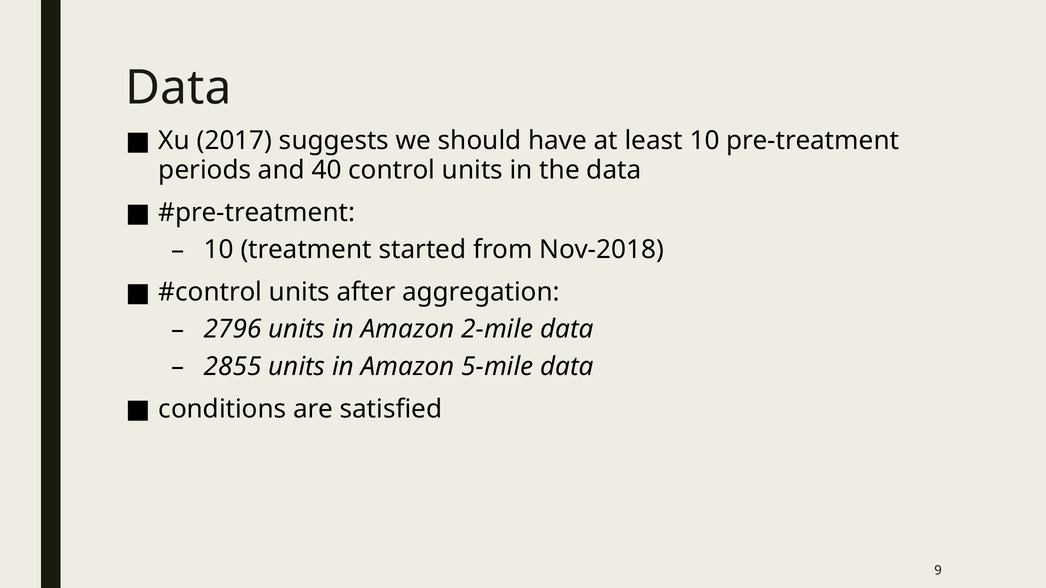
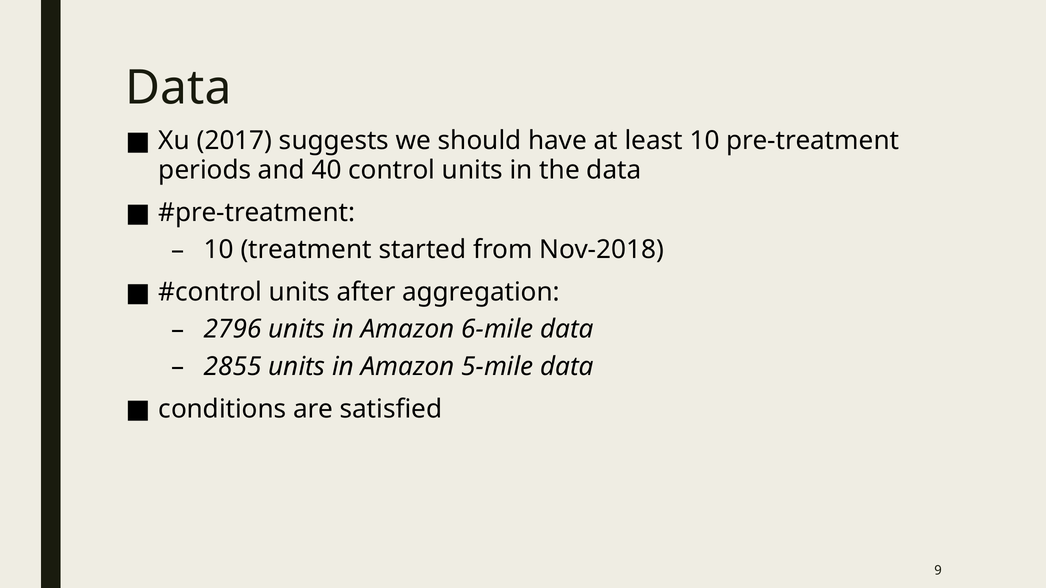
2-mile: 2-mile -> 6-mile (497, 330)
